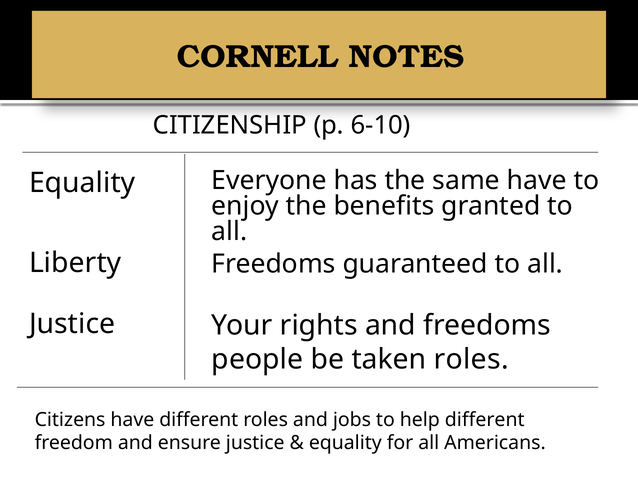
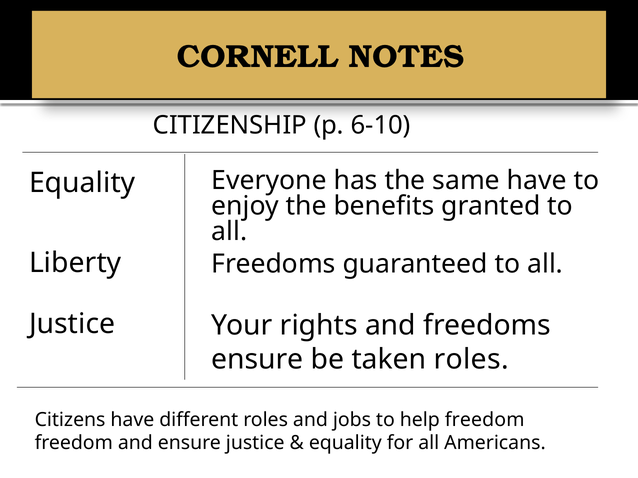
people: people -> ensure (257, 360)
help different: different -> freedom (485, 420)
